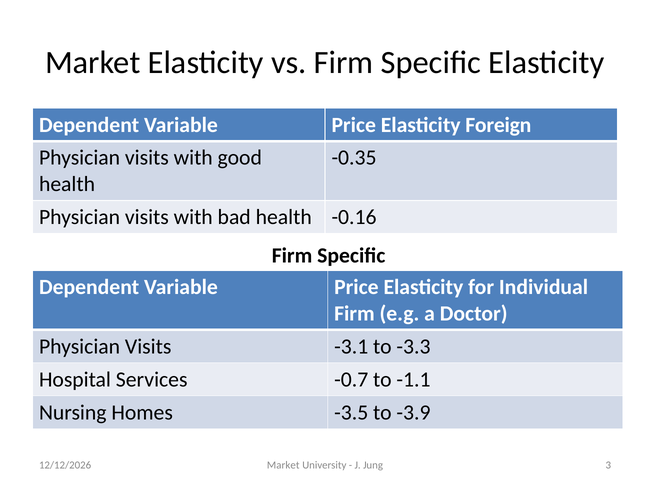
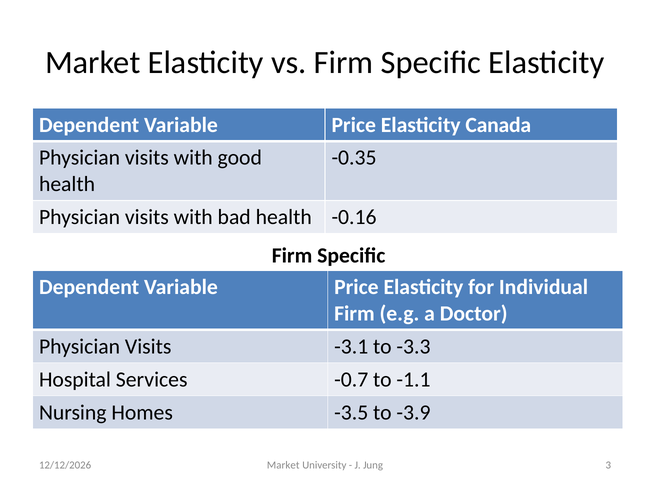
Foreign: Foreign -> Canada (498, 125)
